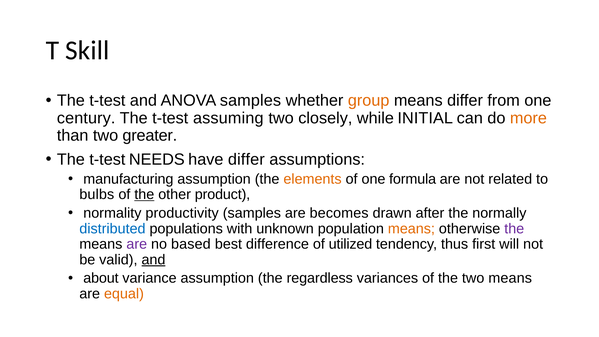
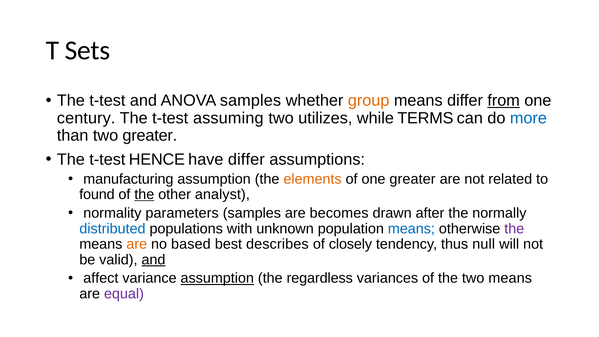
Skill: Skill -> Sets (87, 50)
from underline: none -> present (504, 101)
closely: closely -> utilizes (325, 118)
INITIAL: INITIAL -> TERMS (425, 118)
more colour: orange -> blue (528, 118)
NEEDS: NEEDS -> HENCE (157, 159)
one formula: formula -> greater (412, 179)
bulbs: bulbs -> found (97, 194)
product: product -> analyst (222, 194)
productivity: productivity -> parameters (182, 213)
means colour: orange -> blue (411, 229)
are colour: purple -> orange (137, 244)
difference: difference -> describes (277, 244)
utilized: utilized -> closely (350, 244)
first: first -> null (484, 244)
about: about -> affect (101, 278)
assumption underline: none -> present (217, 278)
equal colour: orange -> purple (124, 294)
